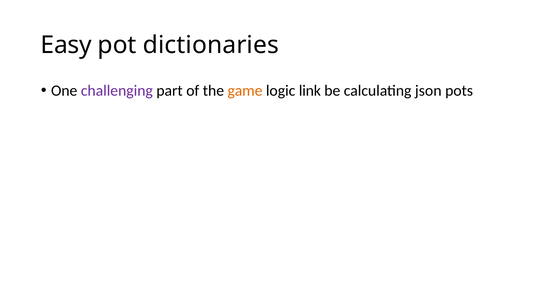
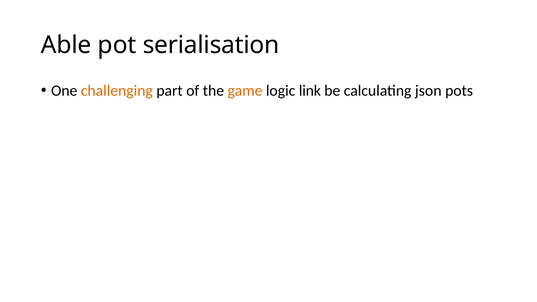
Easy: Easy -> Able (66, 45)
dictionaries: dictionaries -> serialisation (211, 45)
challenging colour: purple -> orange (117, 91)
